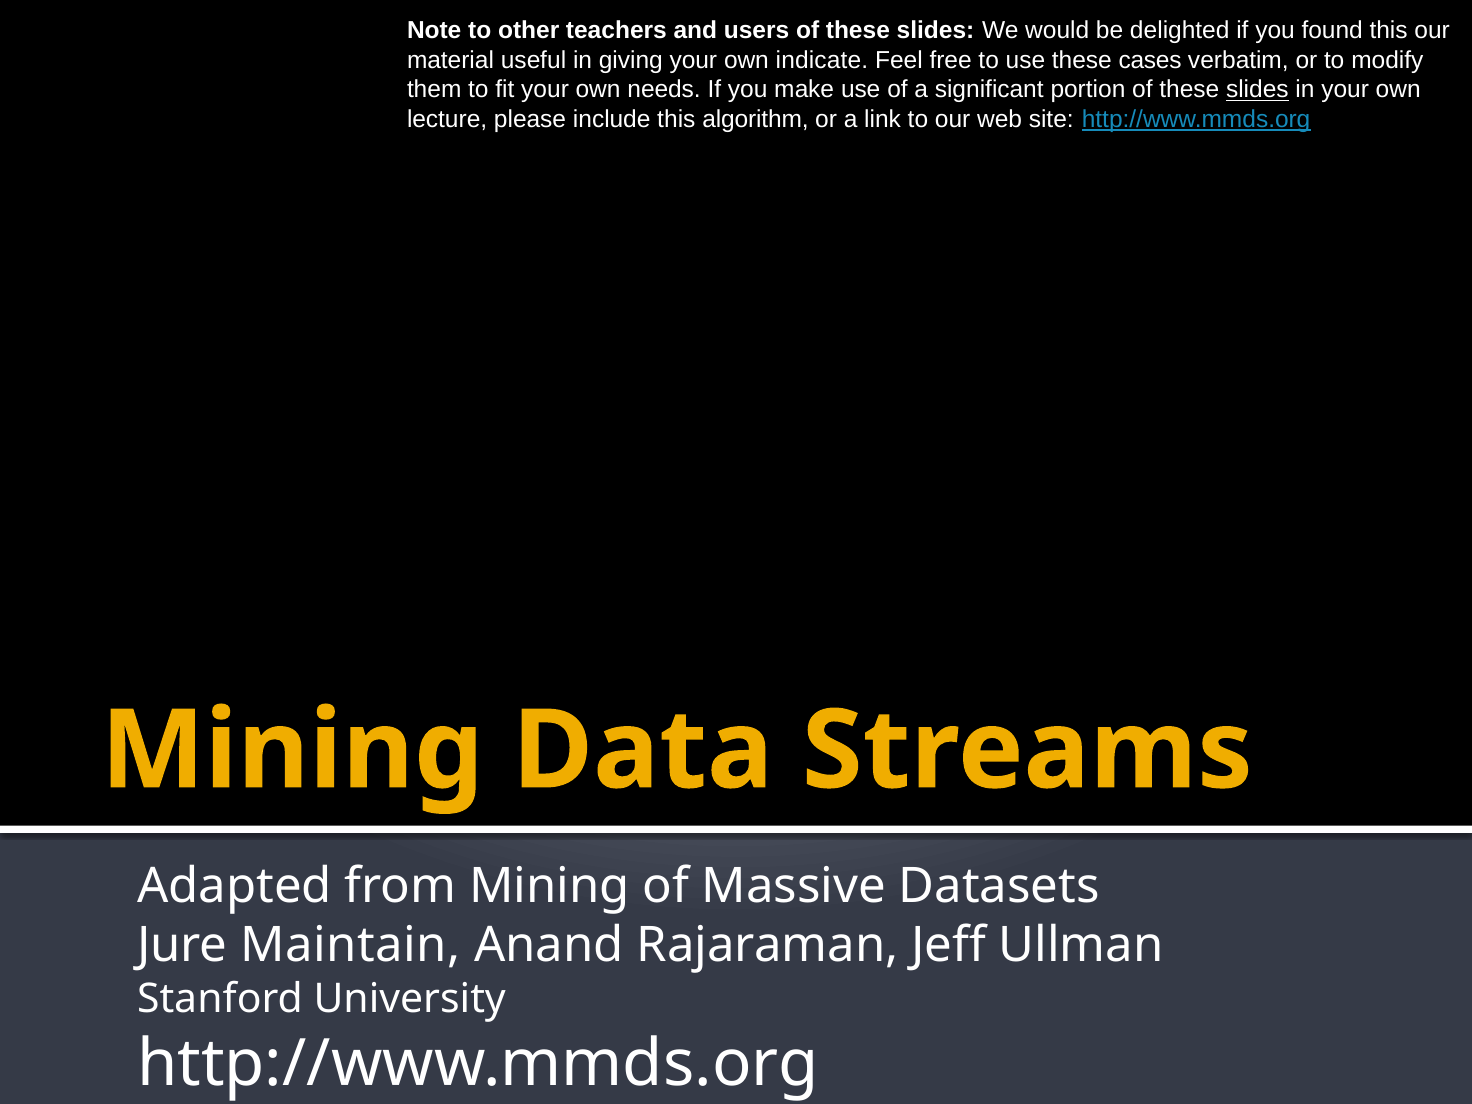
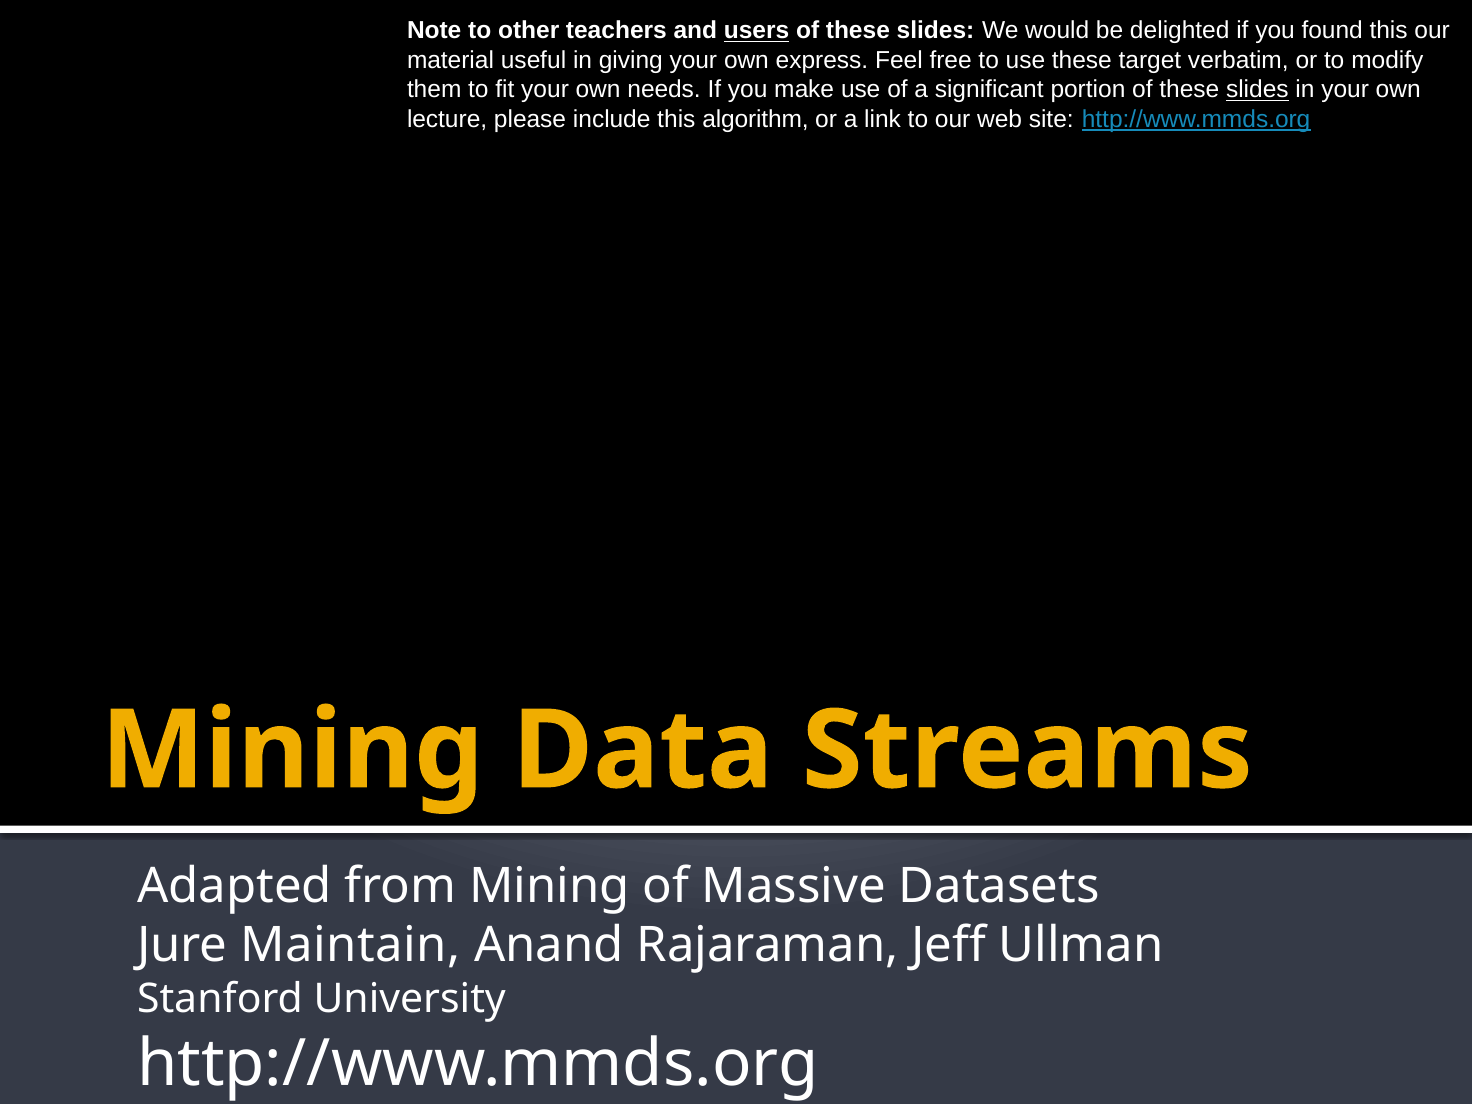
users underline: none -> present (757, 31)
indicate: indicate -> express (822, 60)
cases: cases -> target (1150, 60)
